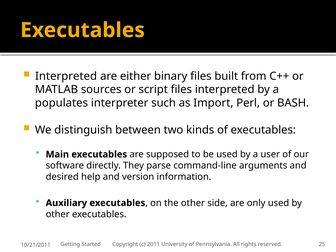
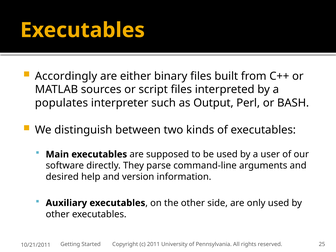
Interpreted: Interpreted -> Accordingly (66, 76)
Import: Import -> Output (213, 103)
